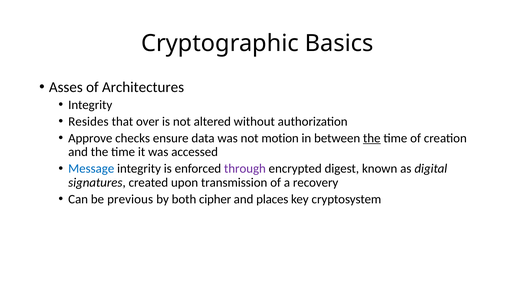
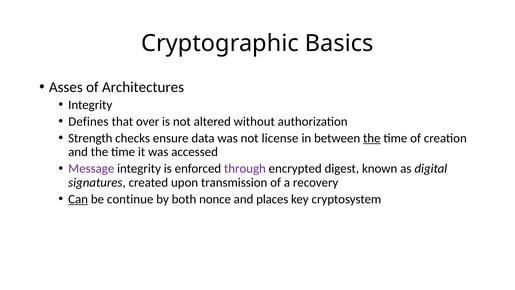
Resides: Resides -> Defines (88, 121)
Approve: Approve -> Strength (90, 138)
motion: motion -> license (280, 138)
Message colour: blue -> purple (91, 168)
Can underline: none -> present (78, 199)
previous: previous -> continue (130, 199)
cipher: cipher -> nonce (215, 199)
